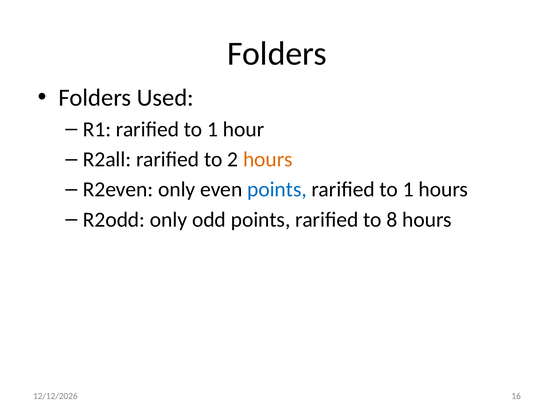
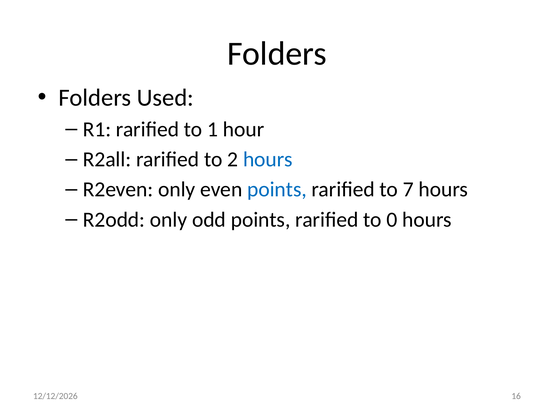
hours colour: orange -> blue (268, 160)
1: 1 -> 7 (408, 190)
8: 8 -> 0 (392, 220)
